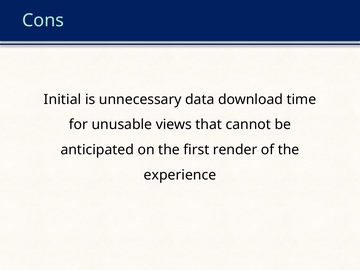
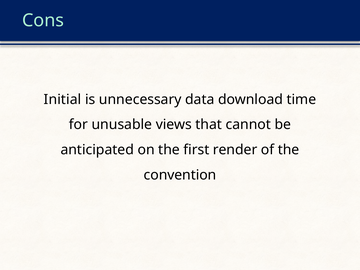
experience: experience -> convention (180, 175)
